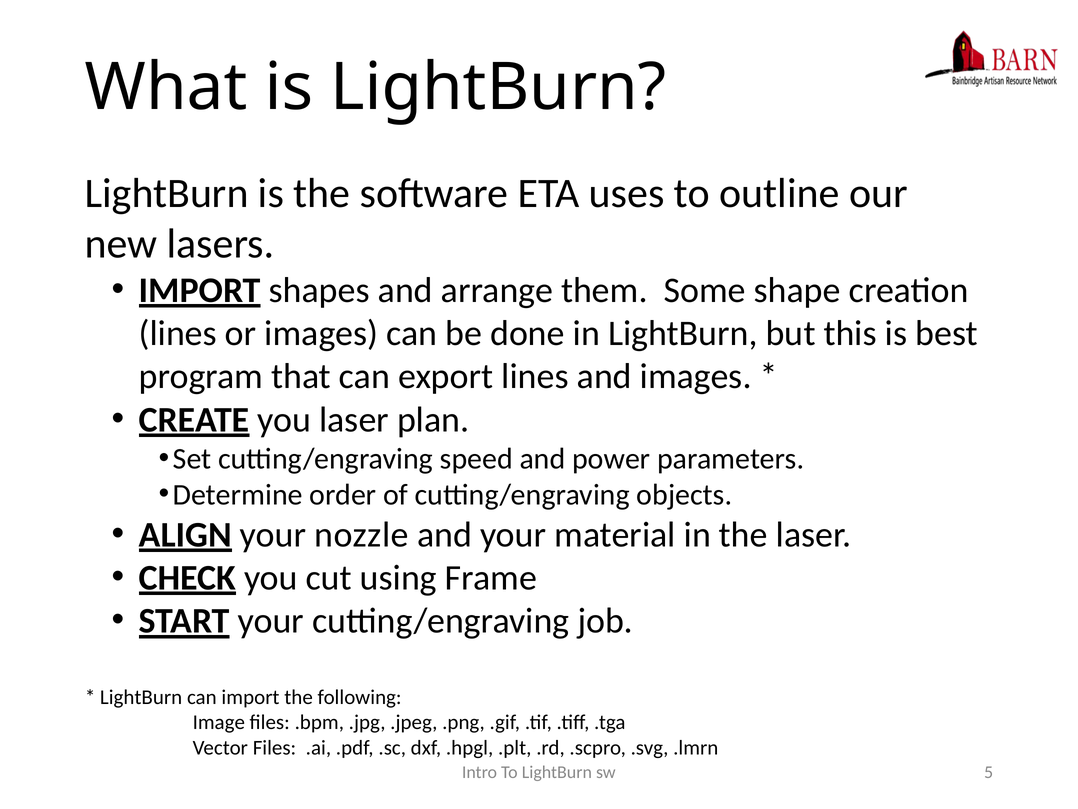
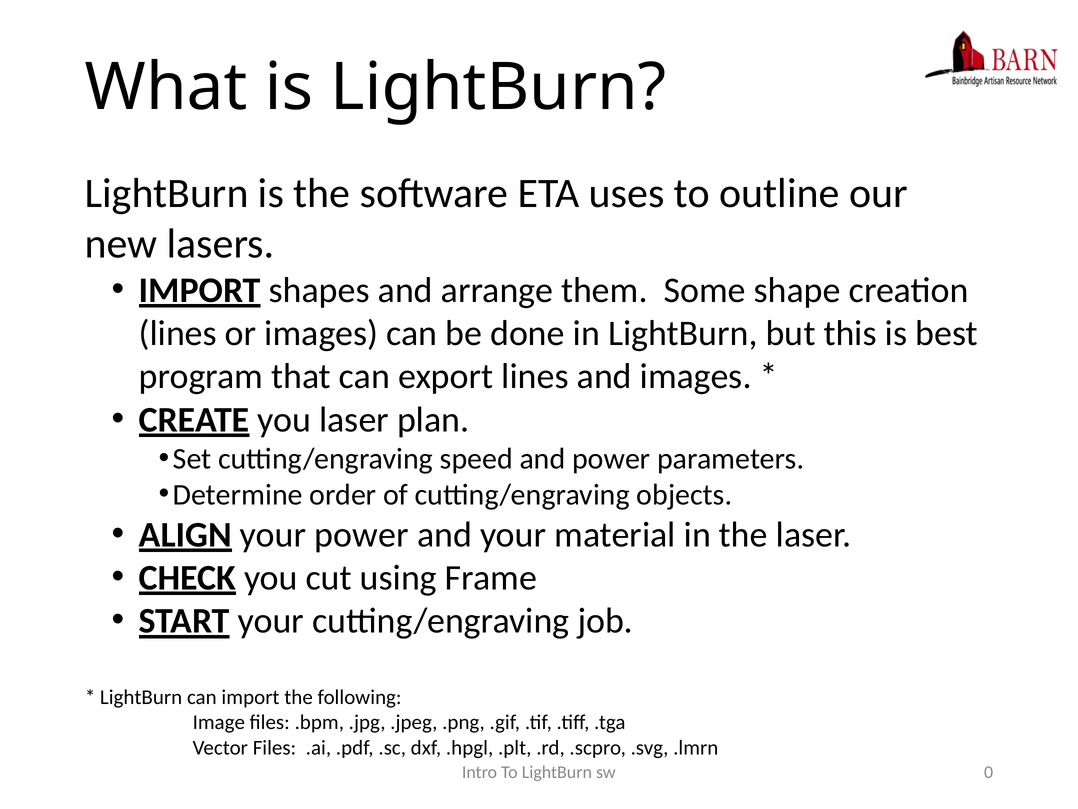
your nozzle: nozzle -> power (361, 534)
5: 5 -> 0 (989, 772)
